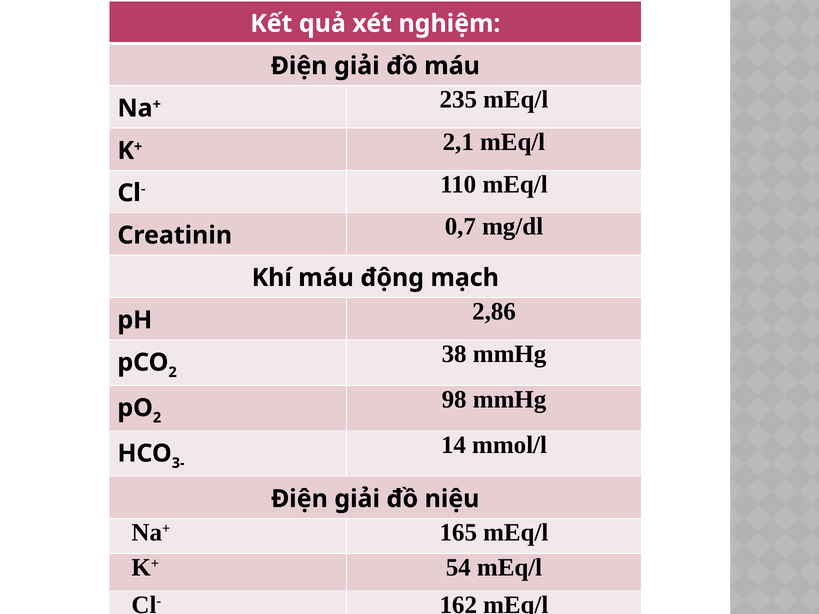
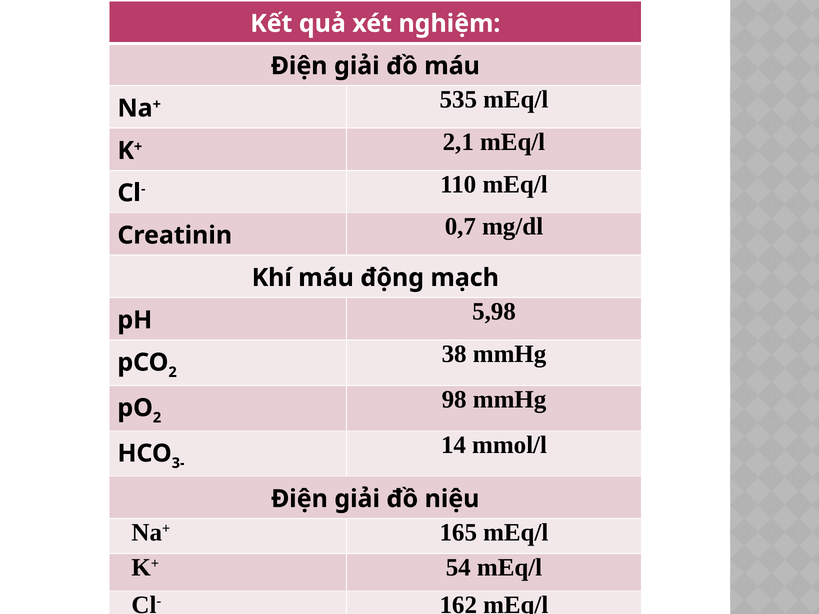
235: 235 -> 535 (458, 100)
2,86: 2,86 -> 5,98 (494, 312)
